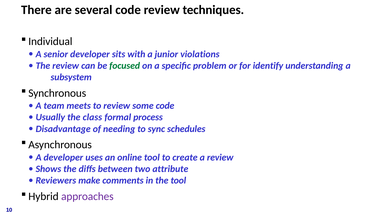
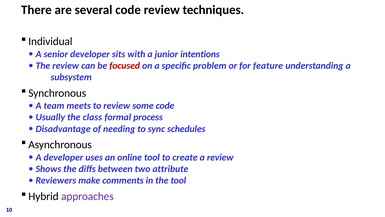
violations: violations -> intentions (200, 54)
focused colour: green -> red (125, 66)
identify: identify -> feature (268, 66)
